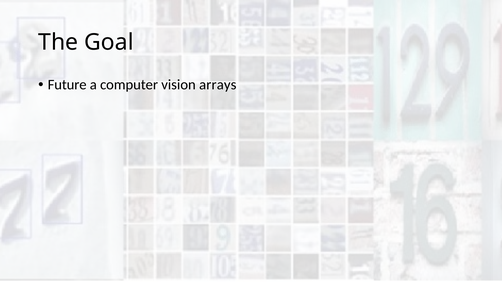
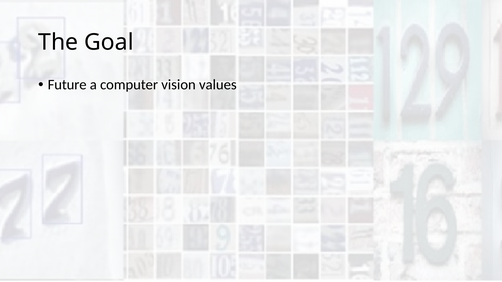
arrays: arrays -> values (218, 85)
